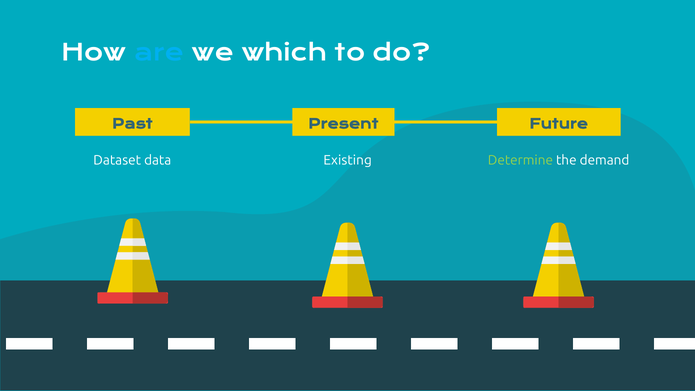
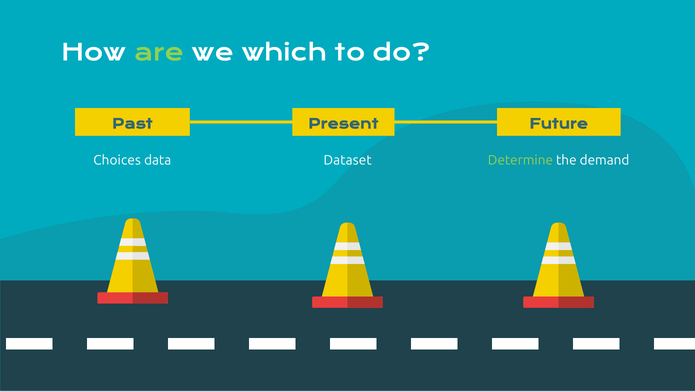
are colour: light blue -> light green (159, 53)
Dataset: Dataset -> Choices (117, 160)
Existing: Existing -> Dataset (348, 160)
